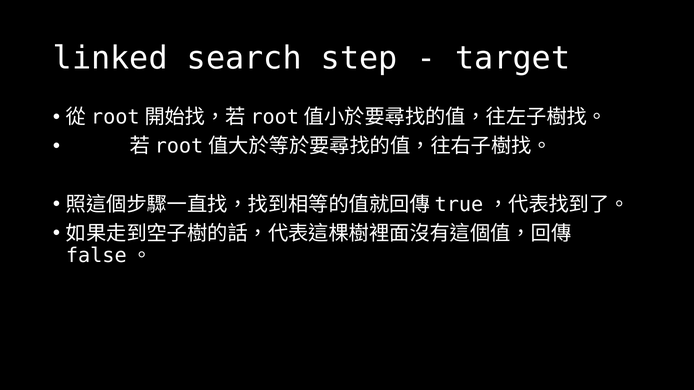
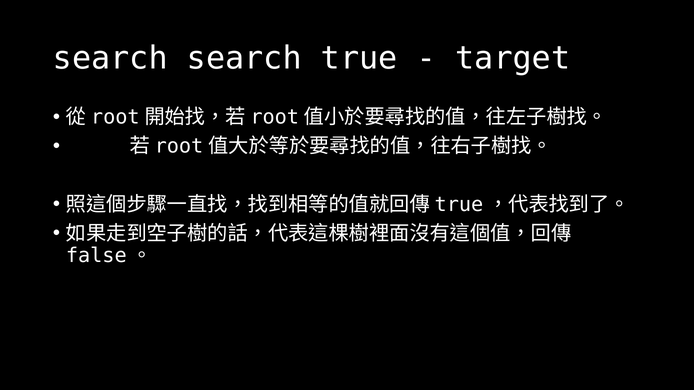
linked: linked -> search (110, 58)
step: step -> true (359, 58)
